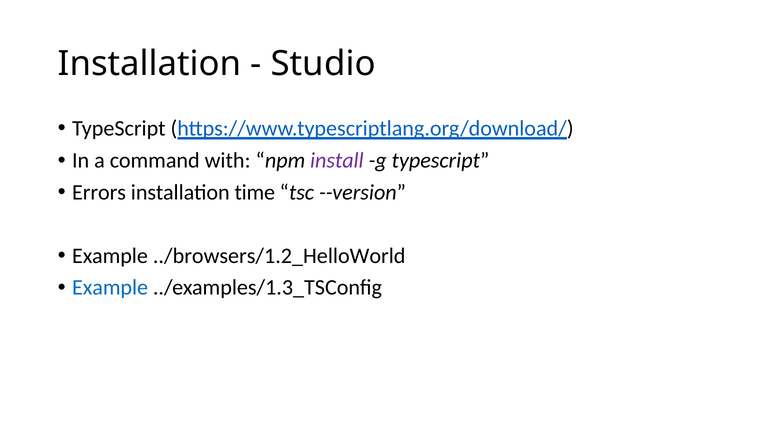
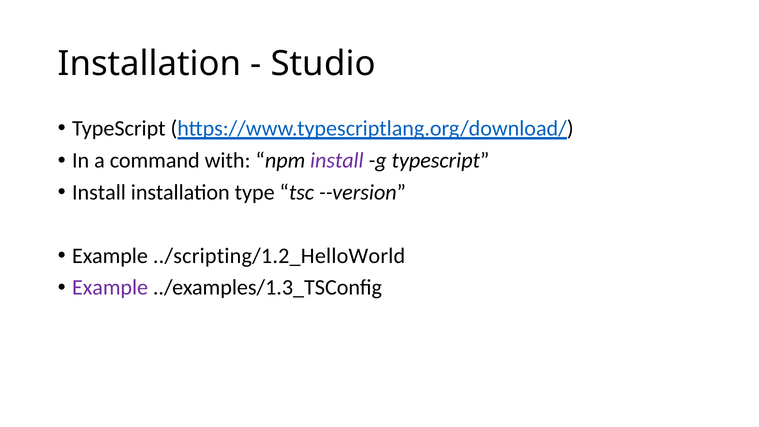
Errors: Errors -> Install (99, 192)
time: time -> type (255, 192)
../browsers/1.2_HelloWorld: ../browsers/1.2_HelloWorld -> ../scripting/1.2_HelloWorld (279, 256)
Example colour: blue -> purple (110, 288)
